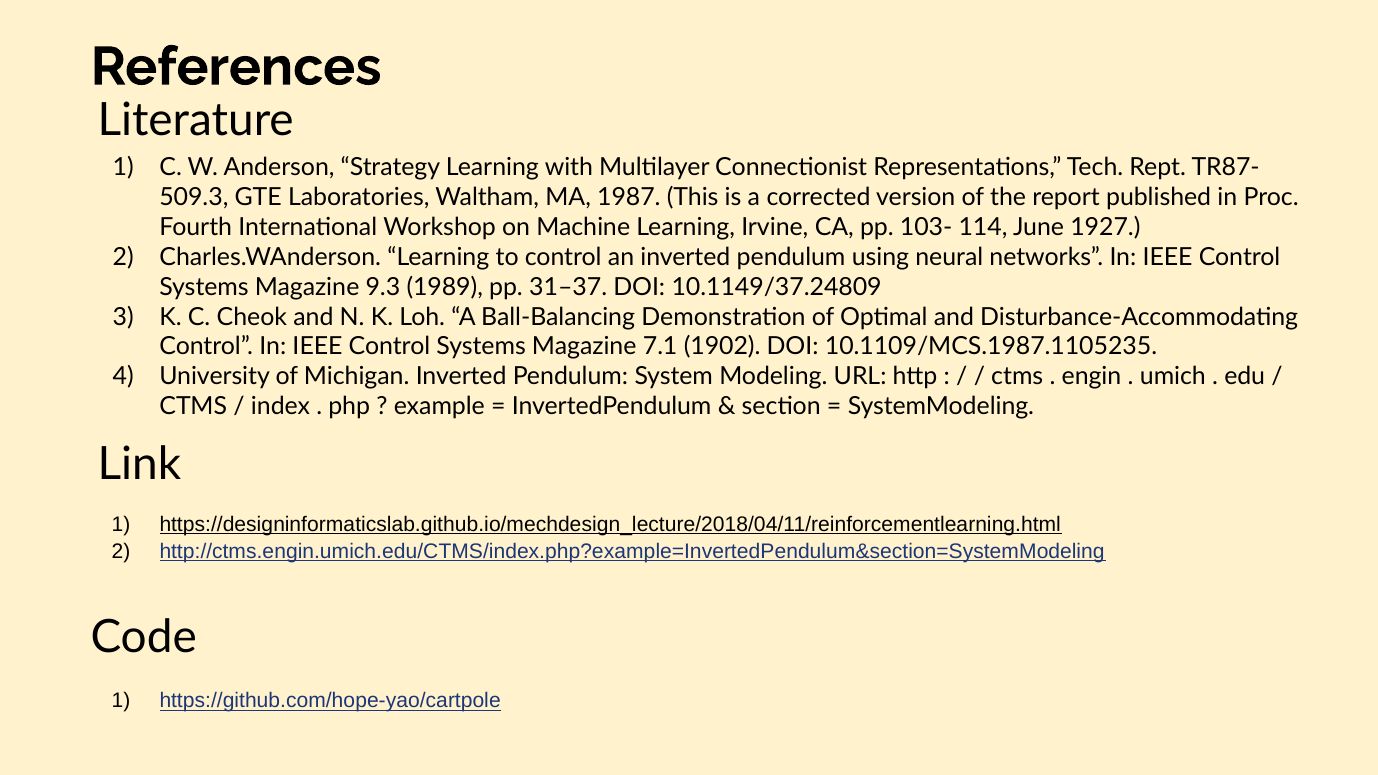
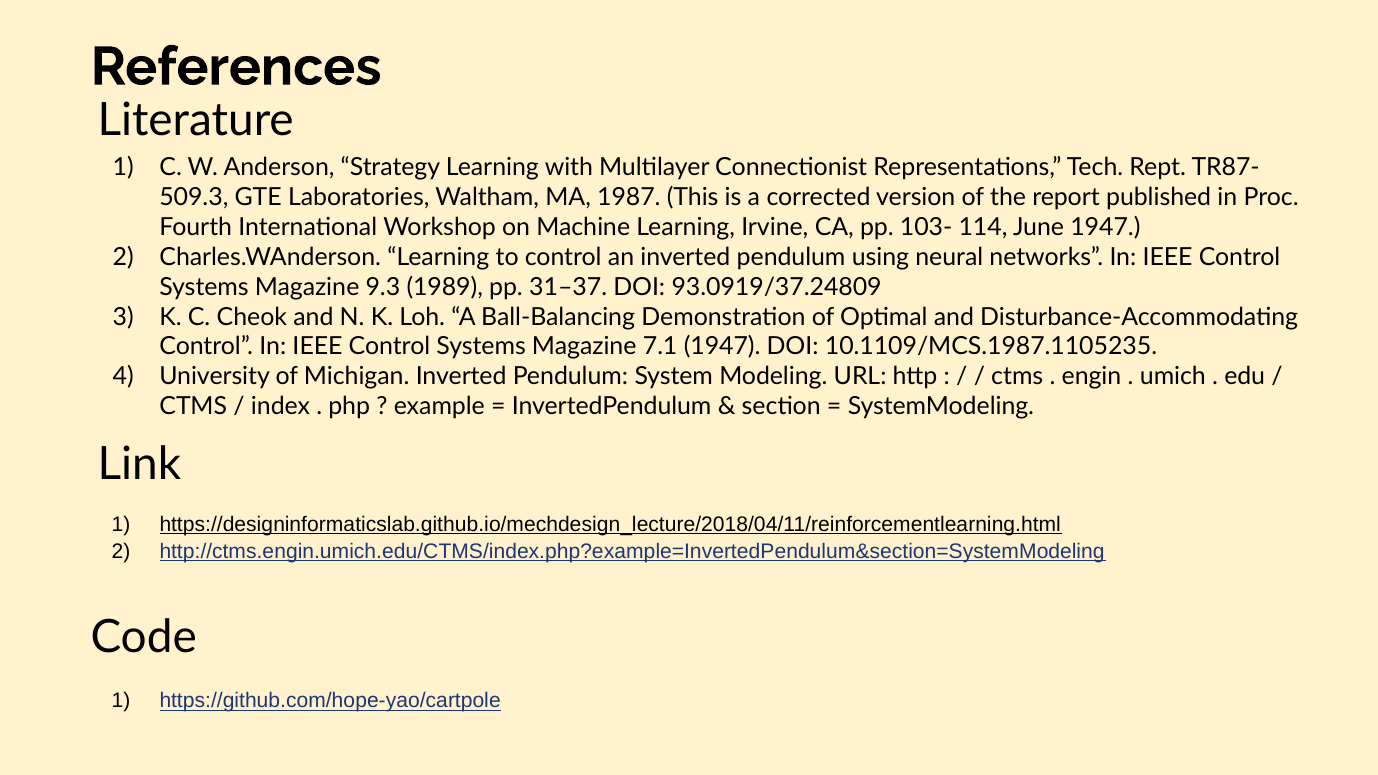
June 1927: 1927 -> 1947 (1105, 227)
10.1149/37.24809: 10.1149/37.24809 -> 93.0919/37.24809 (777, 287)
7.1 1902: 1902 -> 1947 (722, 347)
